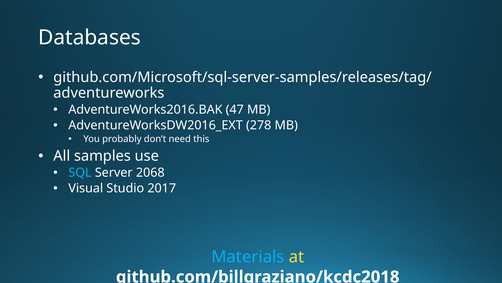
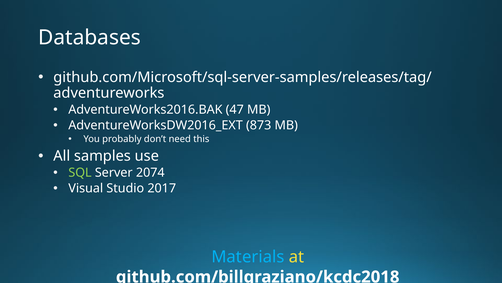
278: 278 -> 873 (259, 125)
SQL colour: light blue -> light green (80, 172)
2068: 2068 -> 2074 (150, 172)
